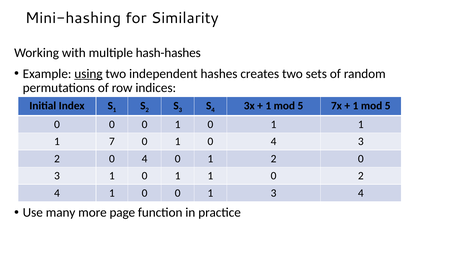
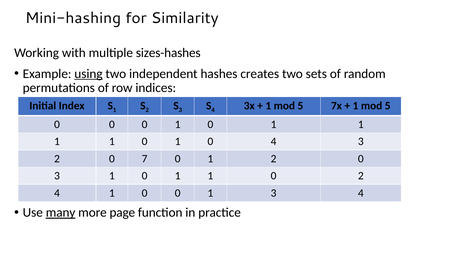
hash-hashes: hash-hashes -> sizes-hashes (168, 53)
7: 7 -> 1 (112, 142)
2 0 4: 4 -> 7 (145, 159)
many underline: none -> present (61, 213)
